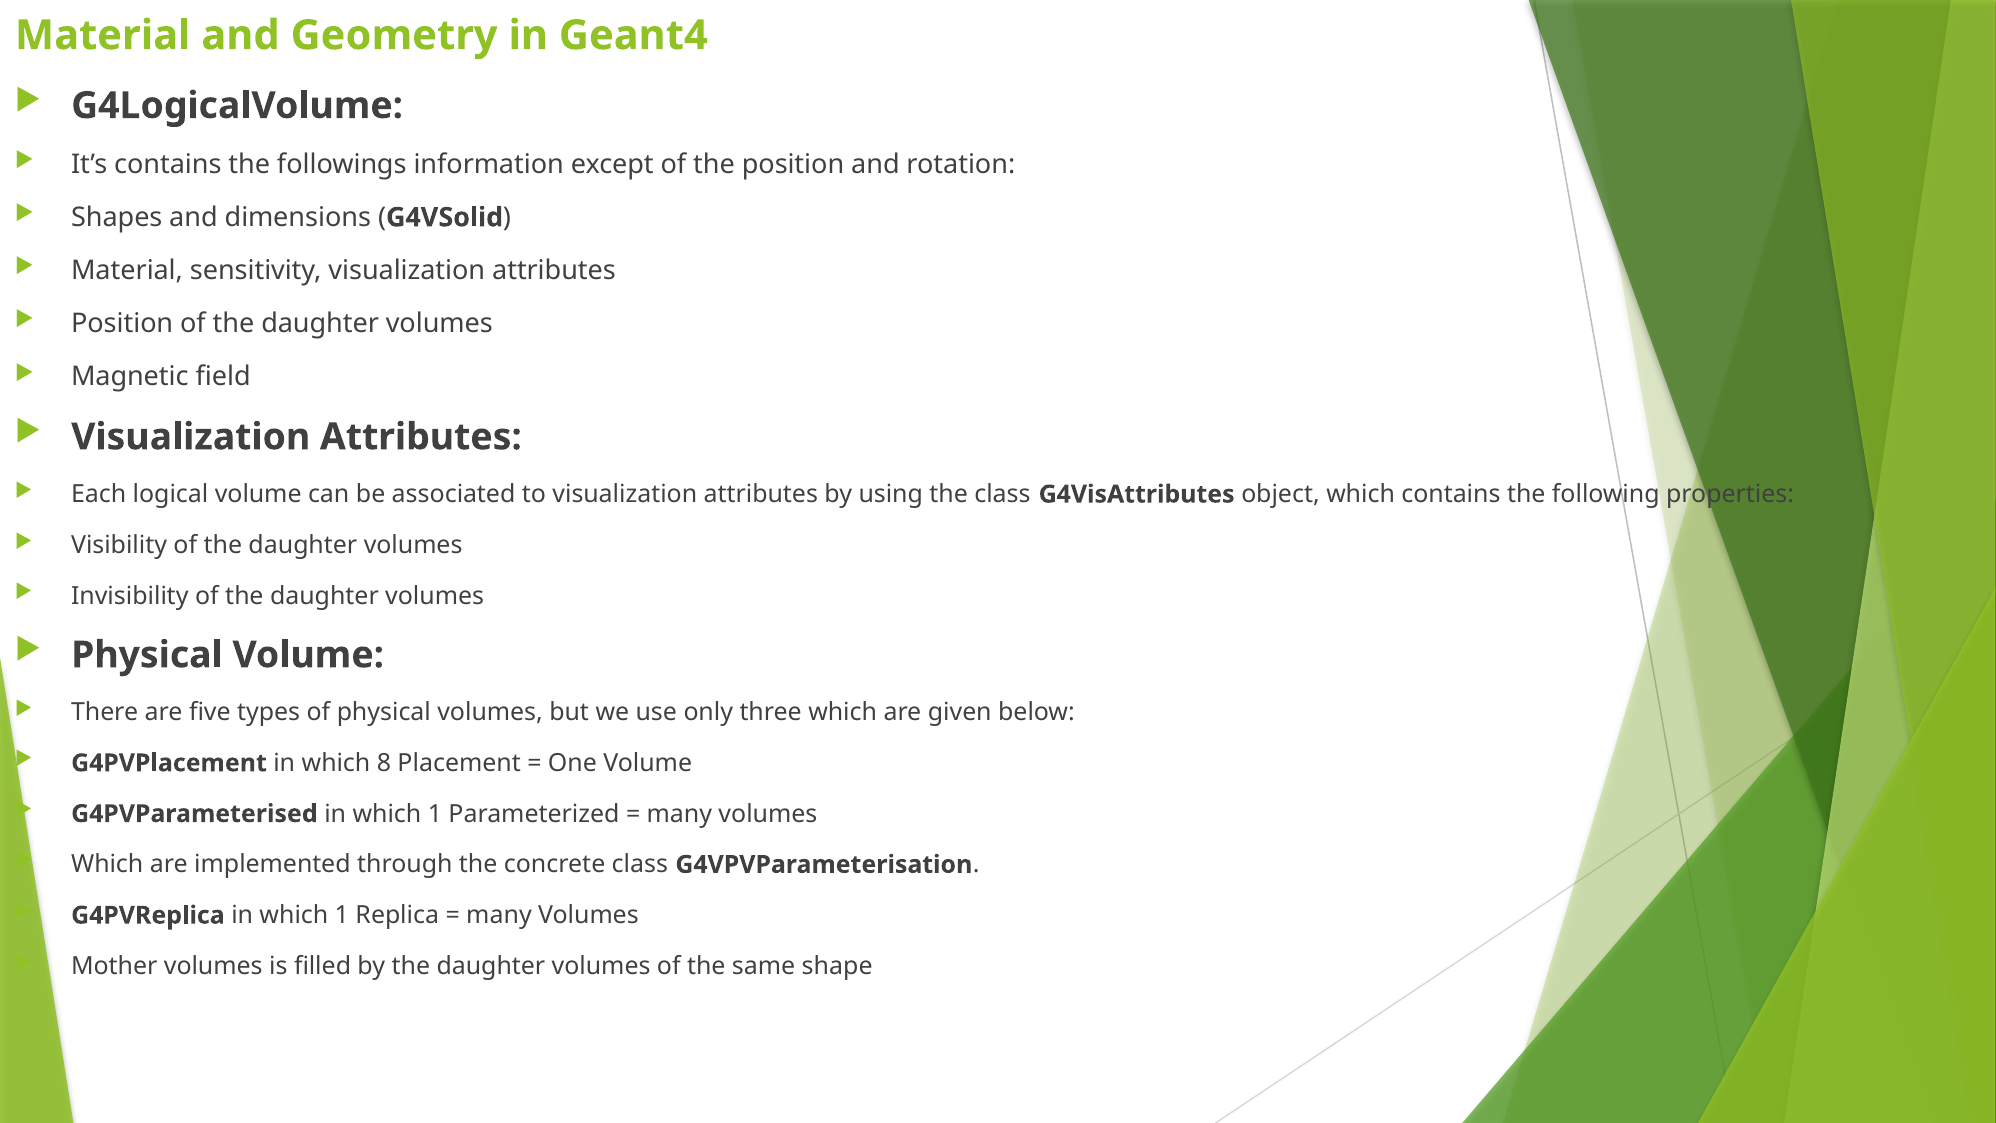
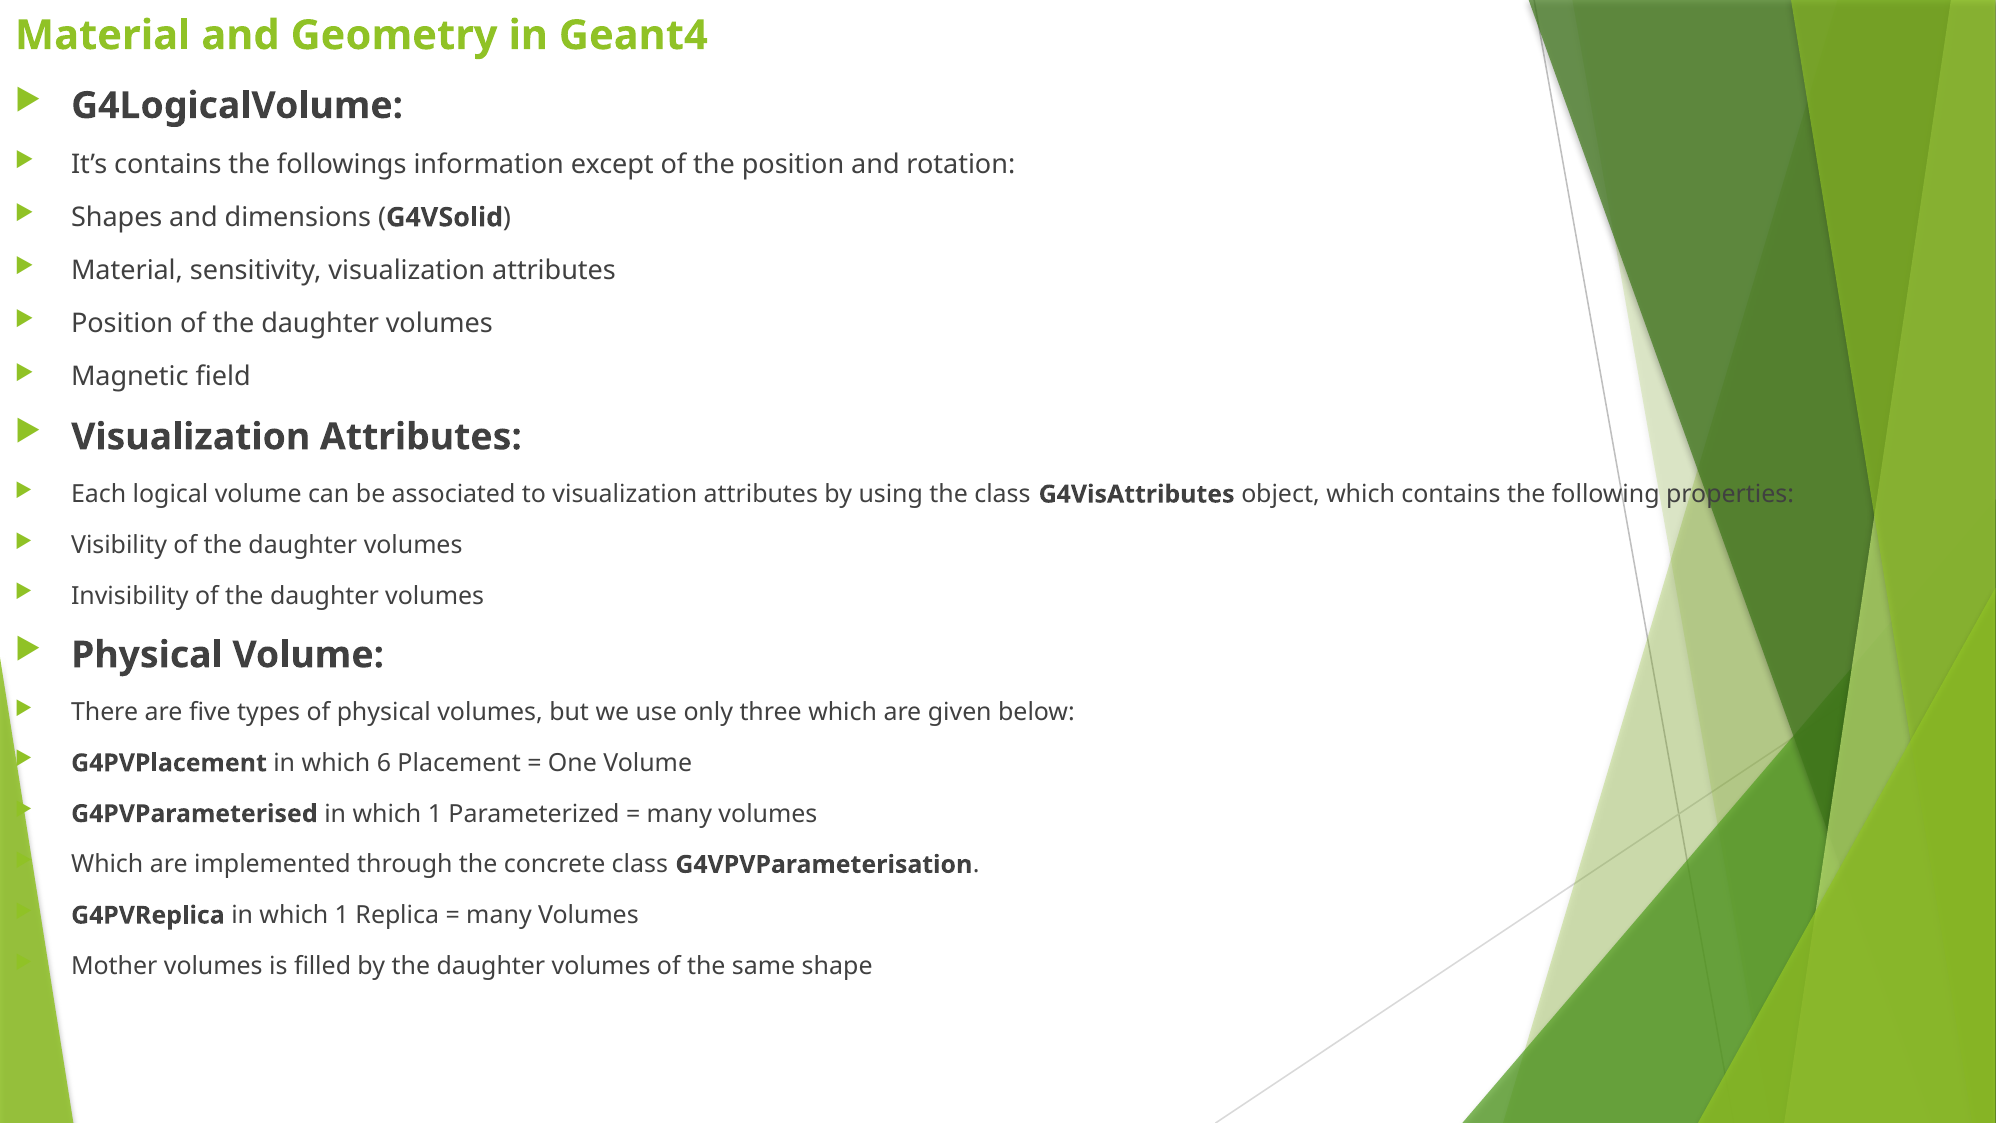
8: 8 -> 6 (384, 763)
